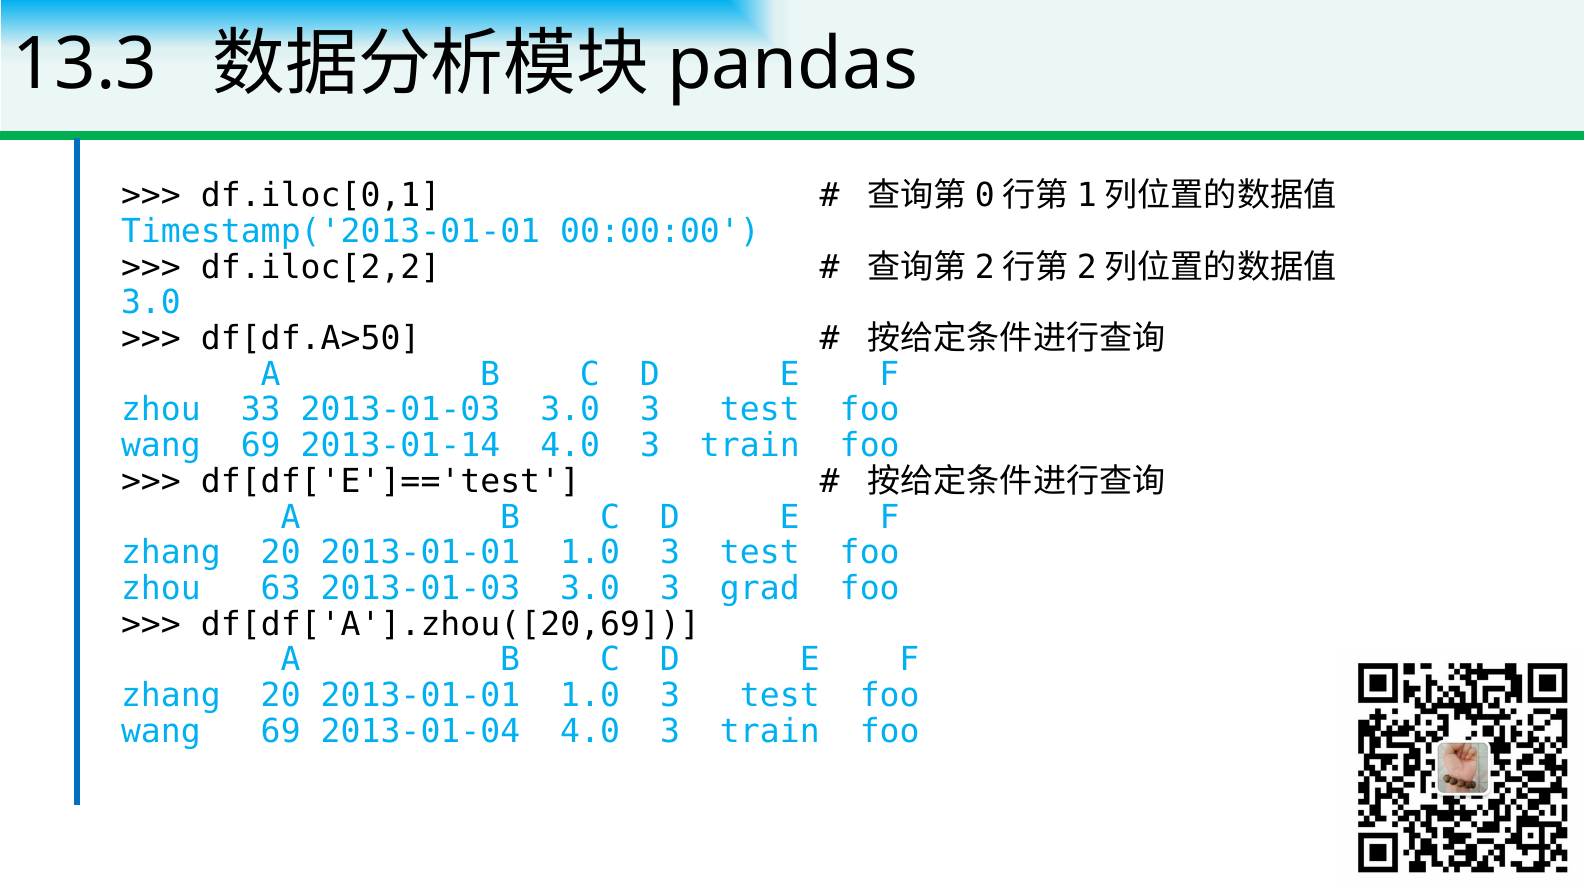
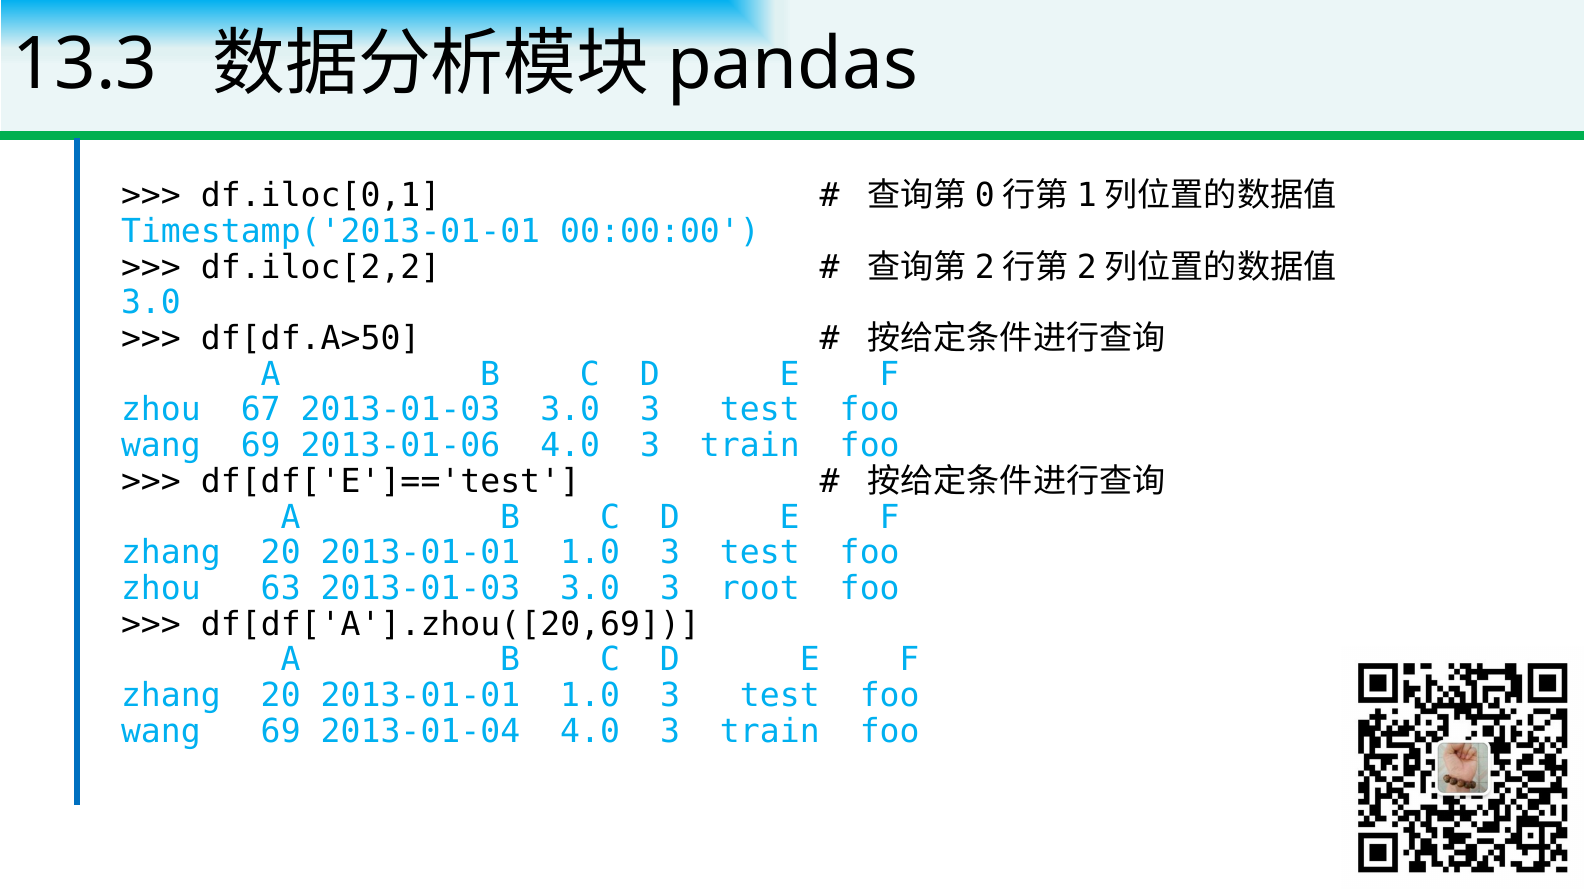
33: 33 -> 67 (261, 410)
2013-01-14: 2013-01-14 -> 2013-01-06 (400, 446)
grad: grad -> root (760, 589)
